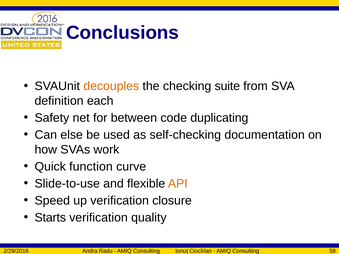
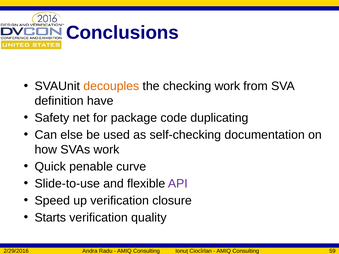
checking suite: suite -> work (227, 86)
each: each -> have (100, 101)
between: between -> package (134, 118)
function: function -> penable (91, 167)
API colour: orange -> purple (178, 184)
